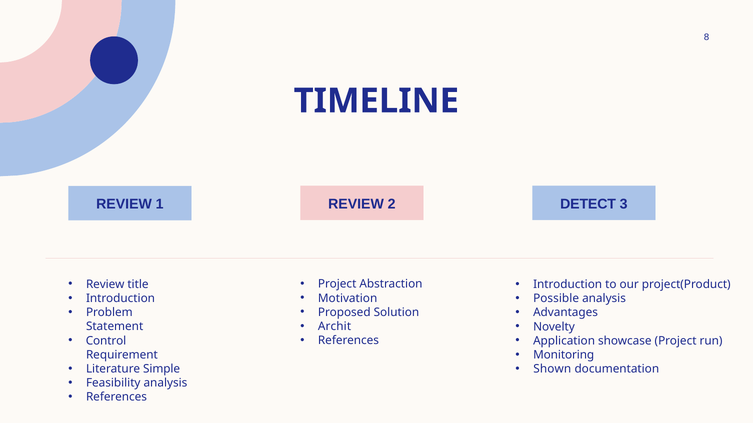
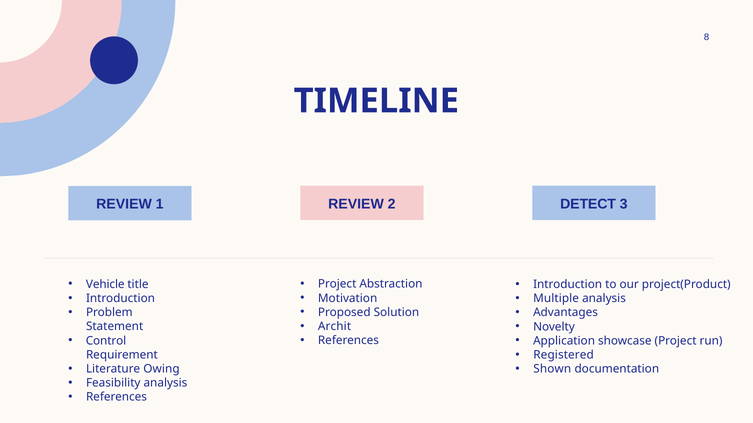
Review: Review -> Vehicle (105, 285)
Possible: Possible -> Multiple (556, 299)
Monitoring: Monitoring -> Registered (564, 355)
Simple: Simple -> Owing (161, 369)
